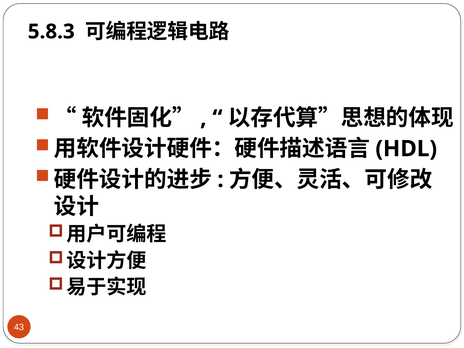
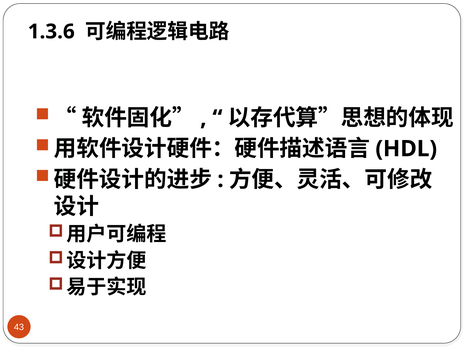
5.8.3: 5.8.3 -> 1.3.6 (51, 32)
